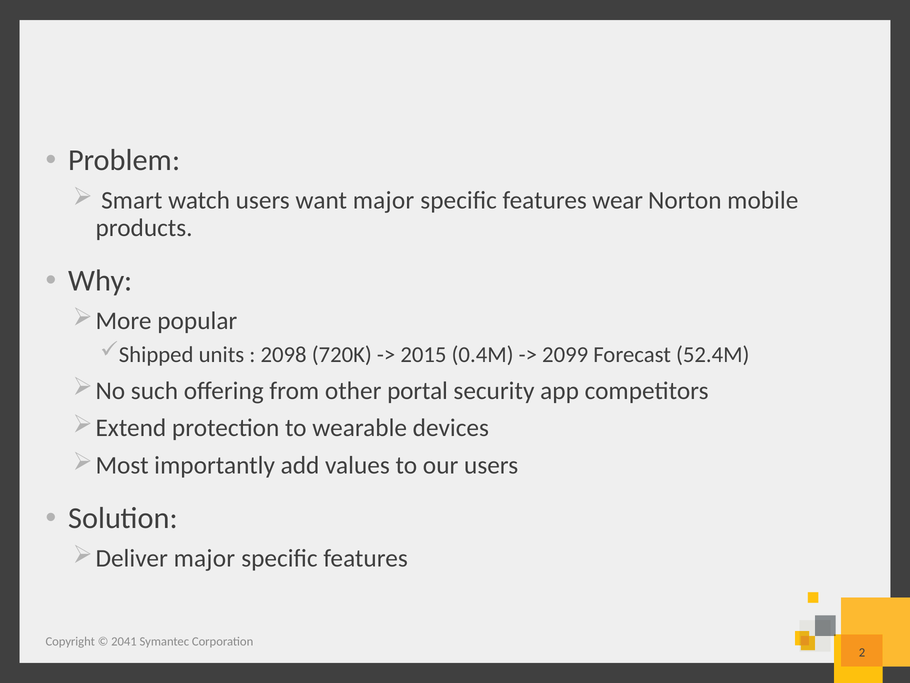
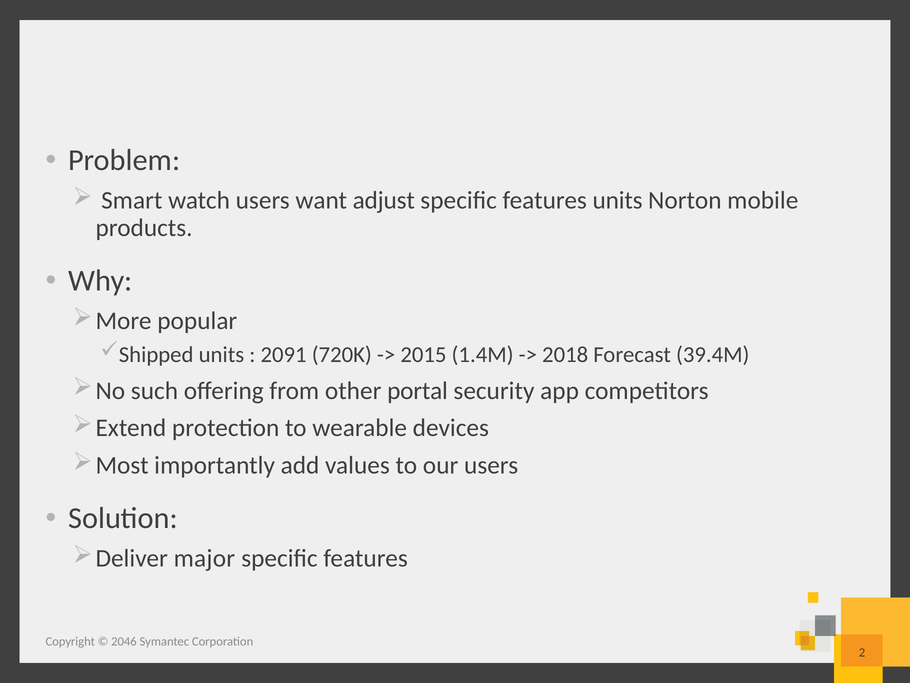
want major: major -> adjust (384, 200)
features wear: wear -> units (618, 200)
2098: 2098 -> 2091 (284, 354)
0.4M: 0.4M -> 1.4M (483, 354)
2099: 2099 -> 2018 (565, 354)
52.4M: 52.4M -> 39.4M (713, 354)
2041: 2041 -> 2046 (124, 641)
